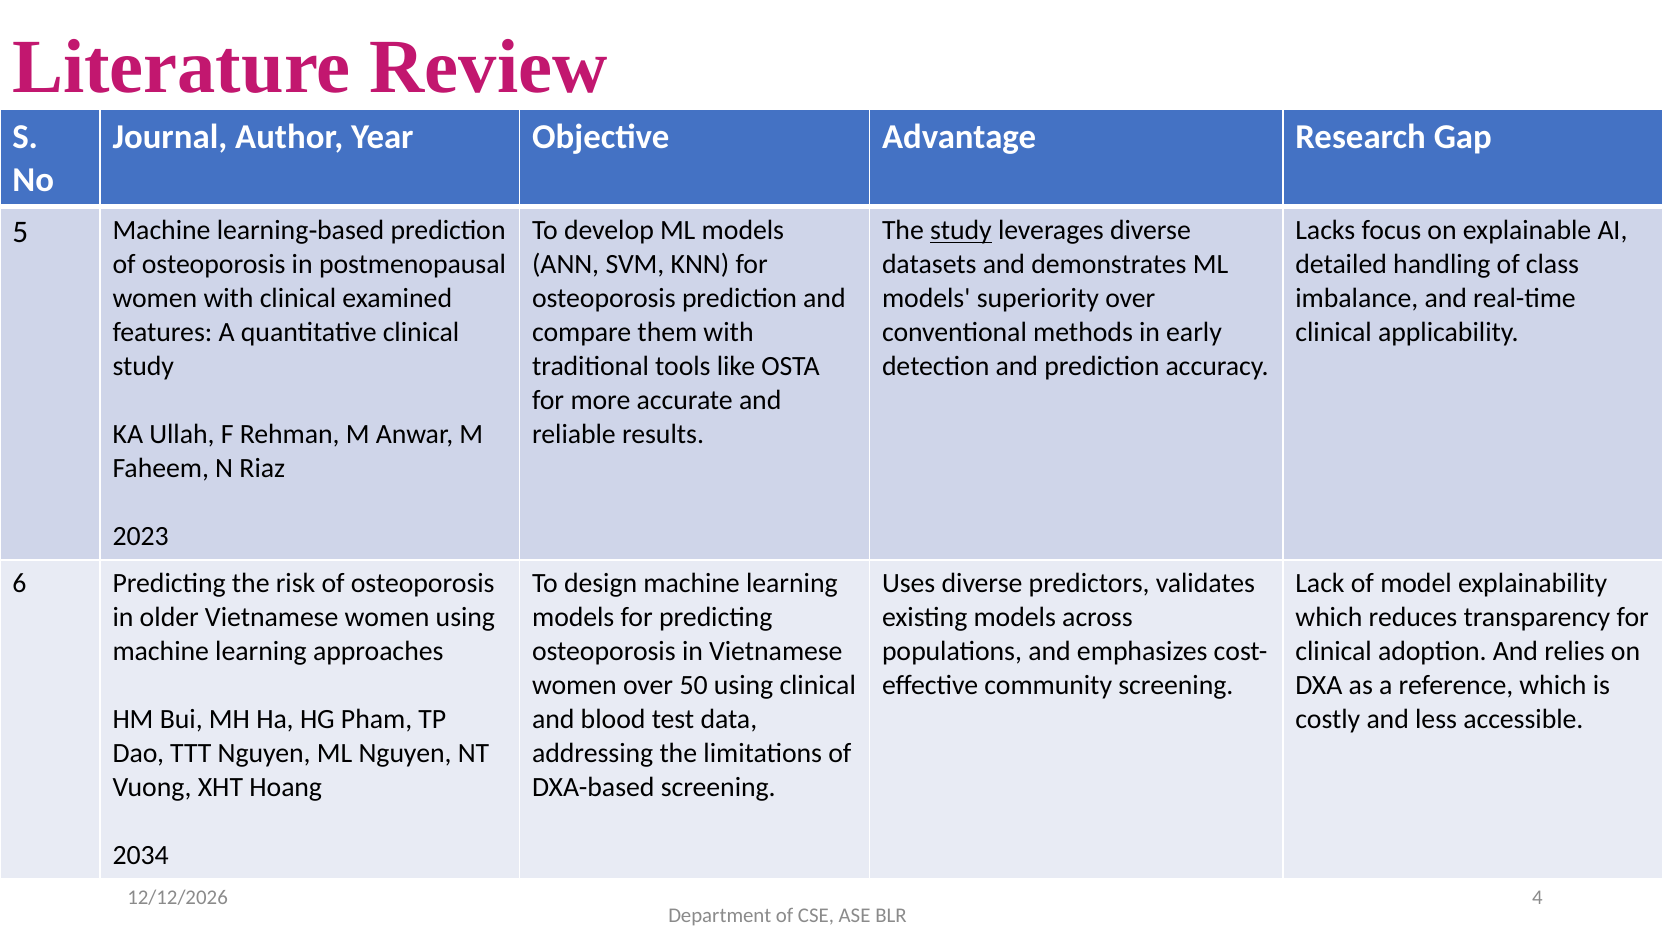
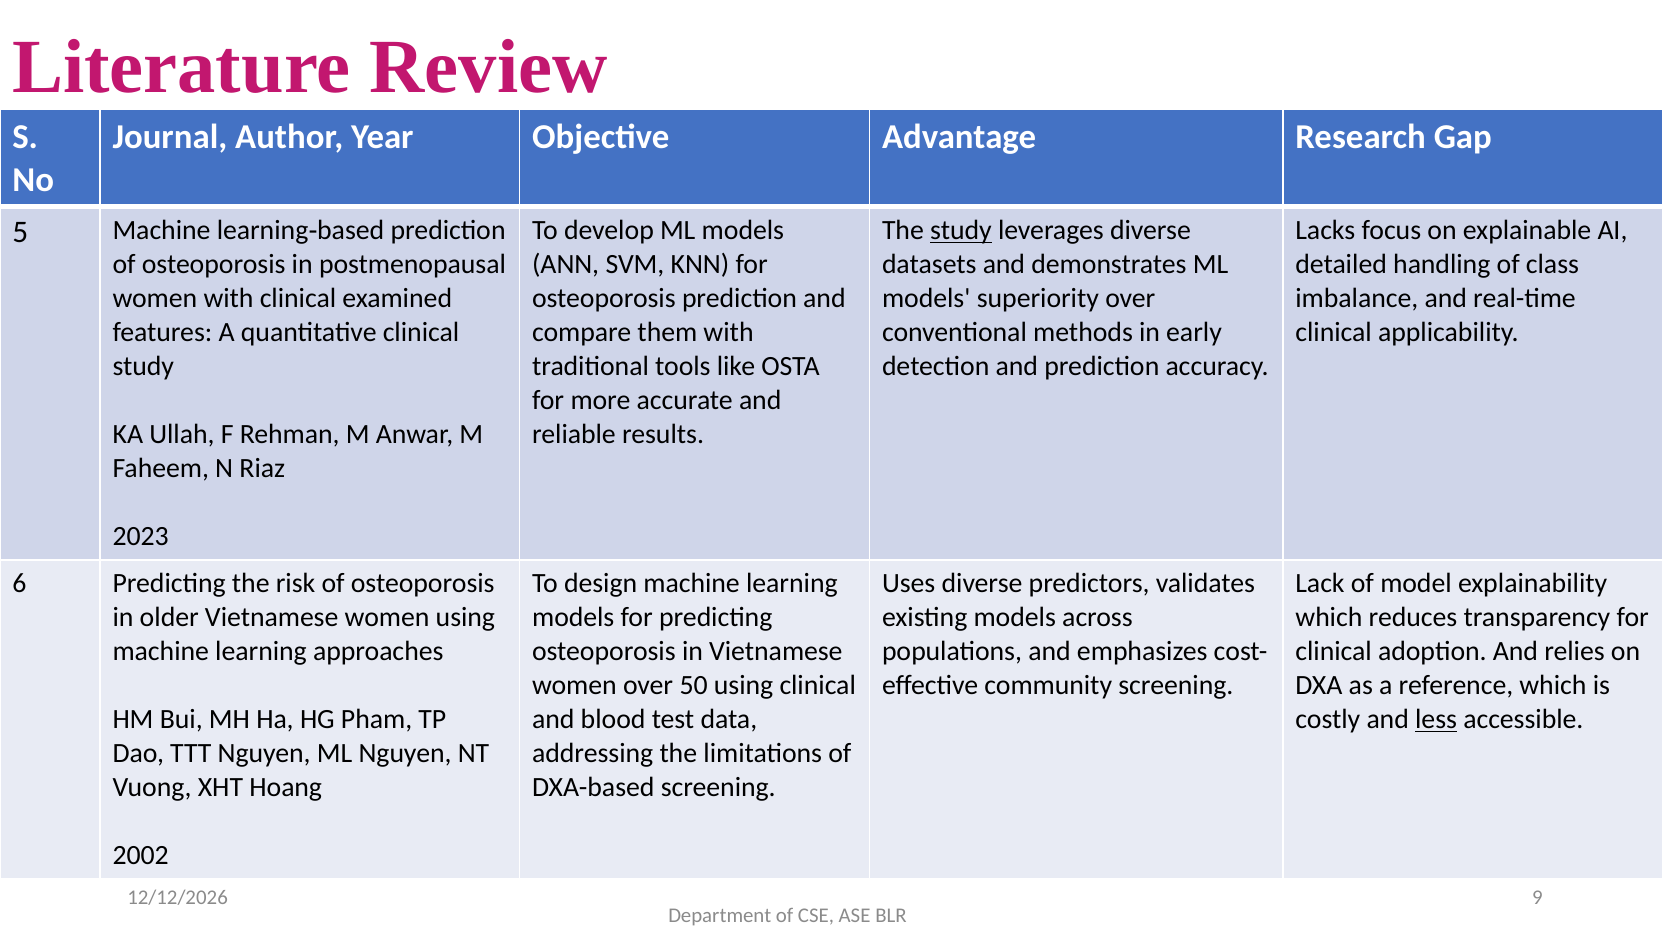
less underline: none -> present (1436, 719)
2034: 2034 -> 2002 (141, 855)
4: 4 -> 9 (1537, 897)
